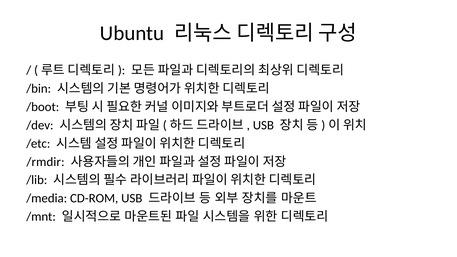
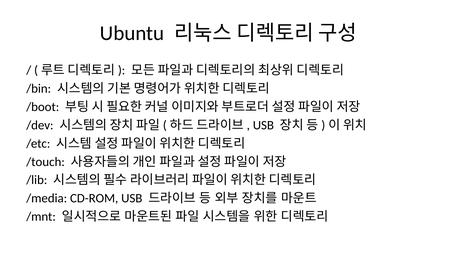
/rmdir: /rmdir -> /touch (46, 162)
